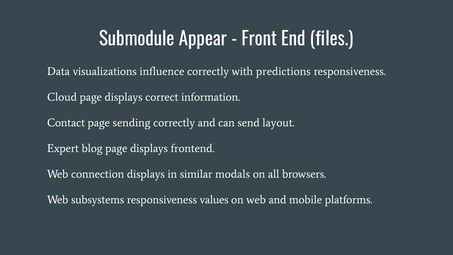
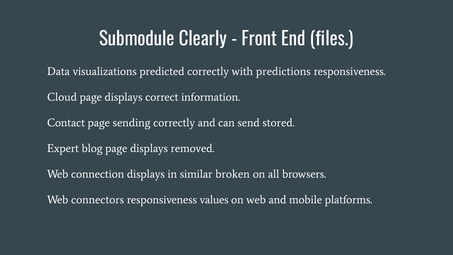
Appear: Appear -> Clearly (203, 39)
influence: influence -> predicted (162, 71)
layout: layout -> stored (278, 123)
frontend: frontend -> removed (193, 148)
modals: modals -> broken (233, 174)
subsystems: subsystems -> connectors (98, 200)
